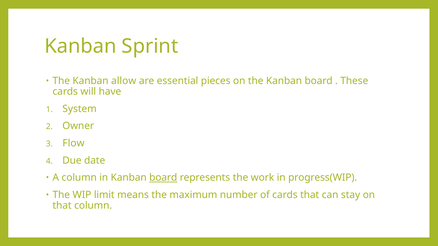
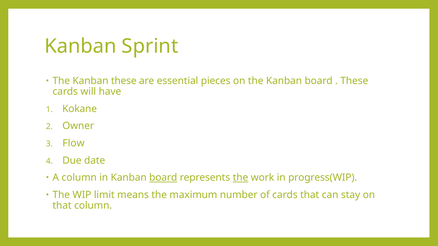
Kanban allow: allow -> these (124, 81)
System: System -> Kokane (80, 109)
the underline: none -> present (241, 178)
